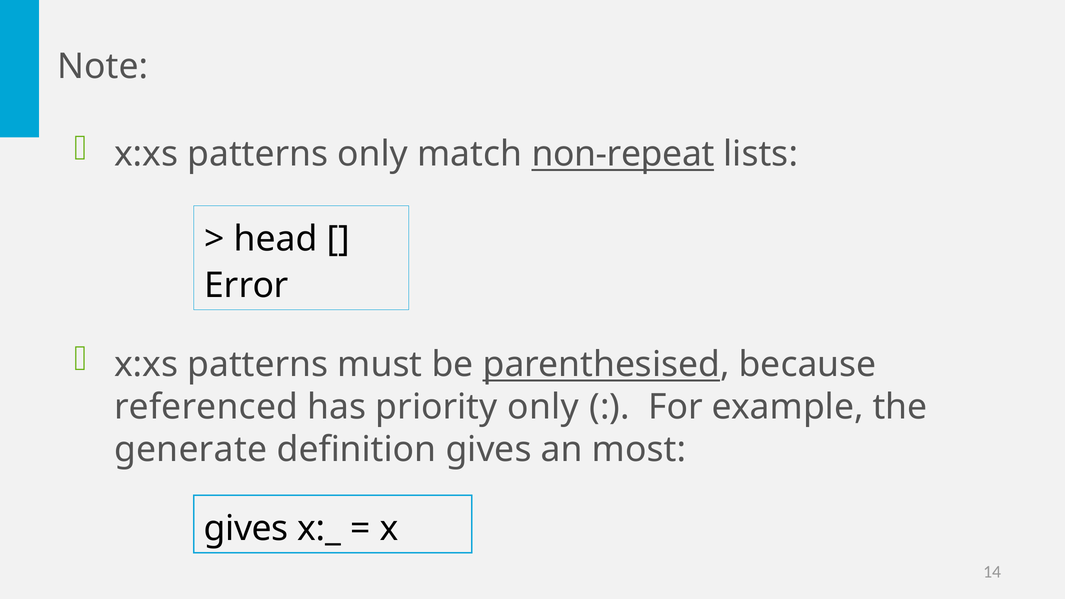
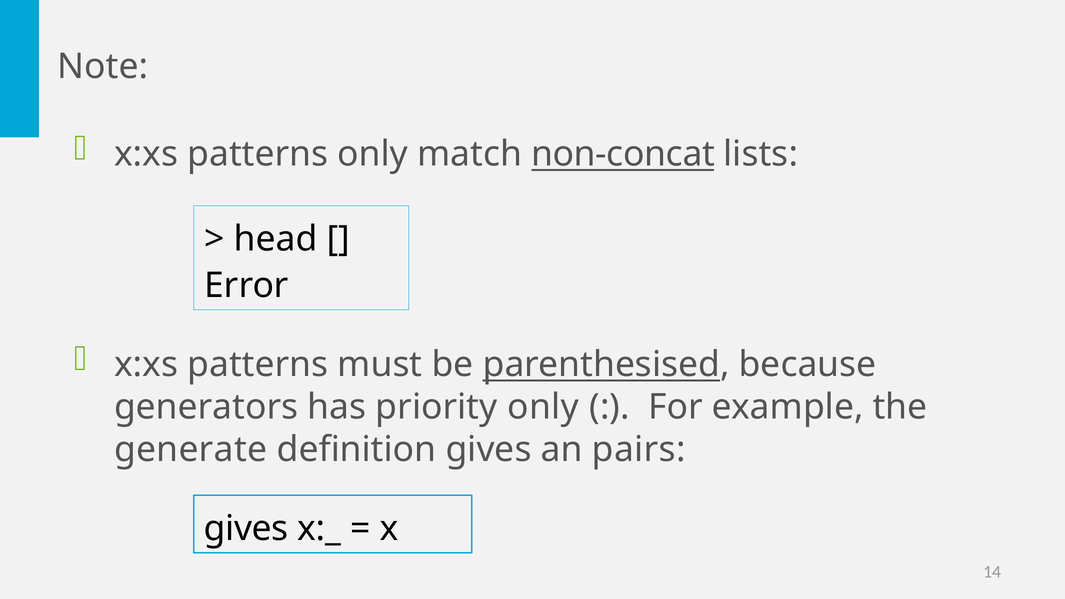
non-repeat: non-repeat -> non-concat (623, 154)
referenced: referenced -> generators (206, 407)
most: most -> pairs (639, 450)
